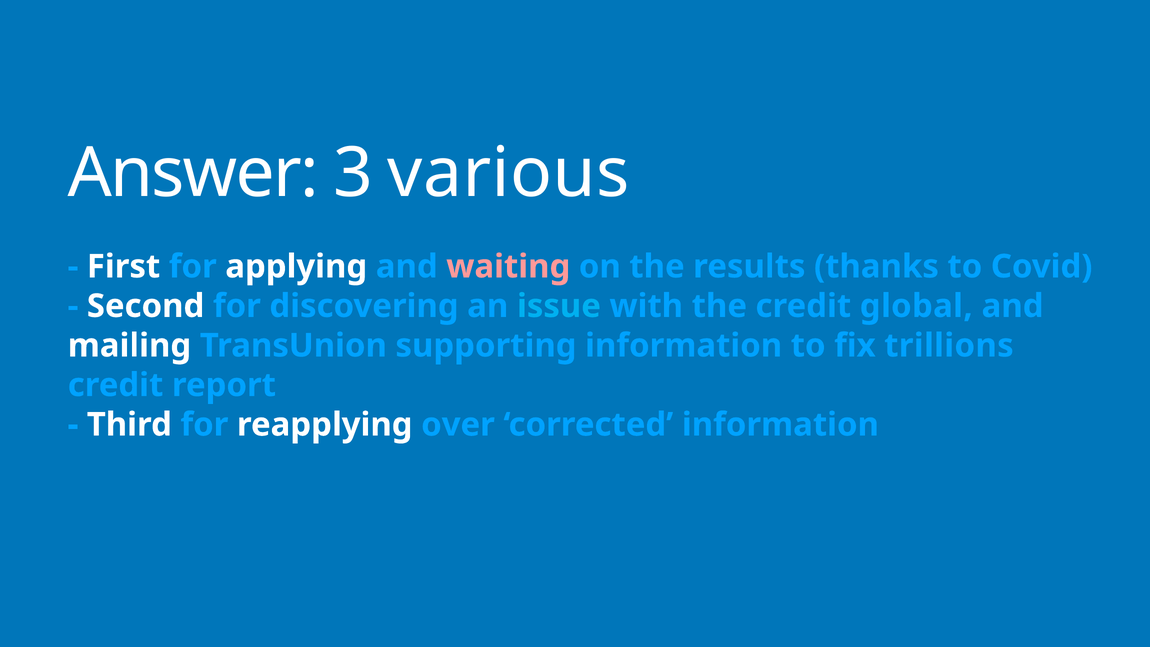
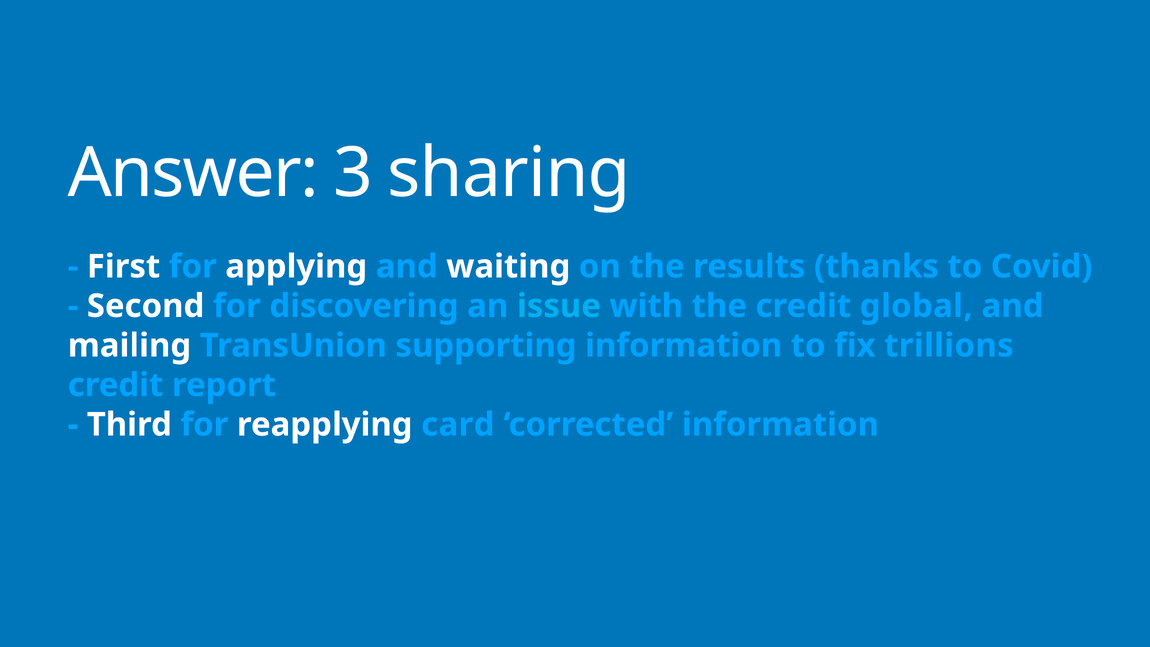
various: various -> sharing (509, 173)
waiting colour: pink -> white (508, 267)
over: over -> card (458, 425)
